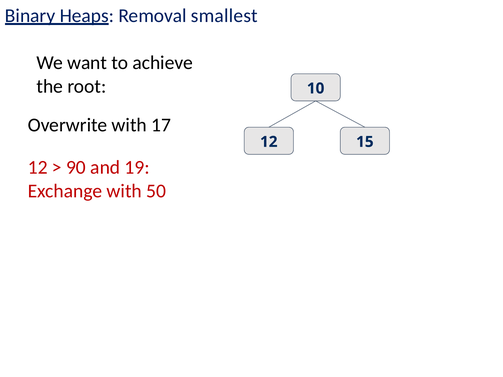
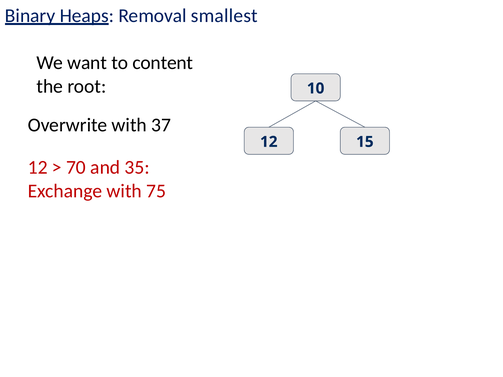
achieve: achieve -> content (163, 63)
17: 17 -> 37 (161, 125)
90: 90 -> 70 (76, 168)
19: 19 -> 35 (137, 168)
50: 50 -> 75 (156, 191)
